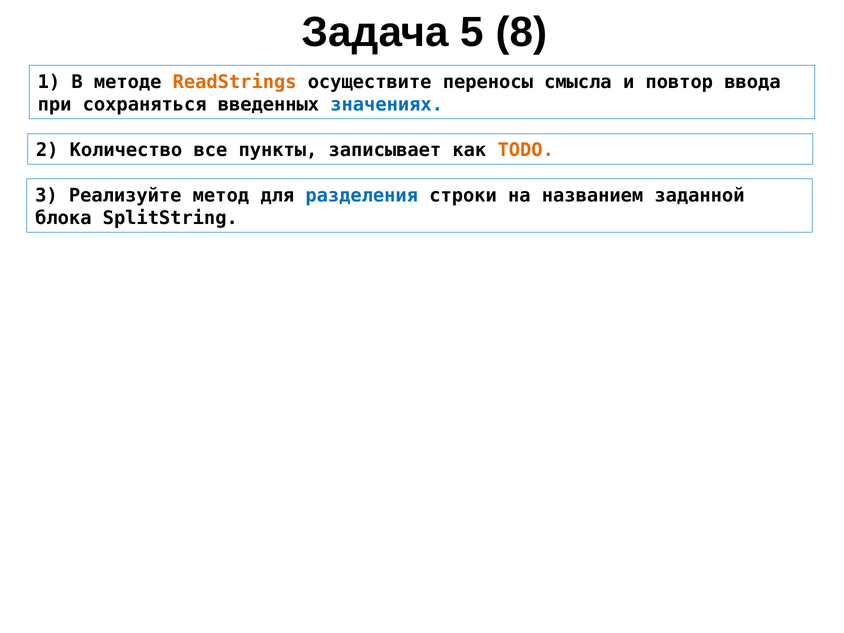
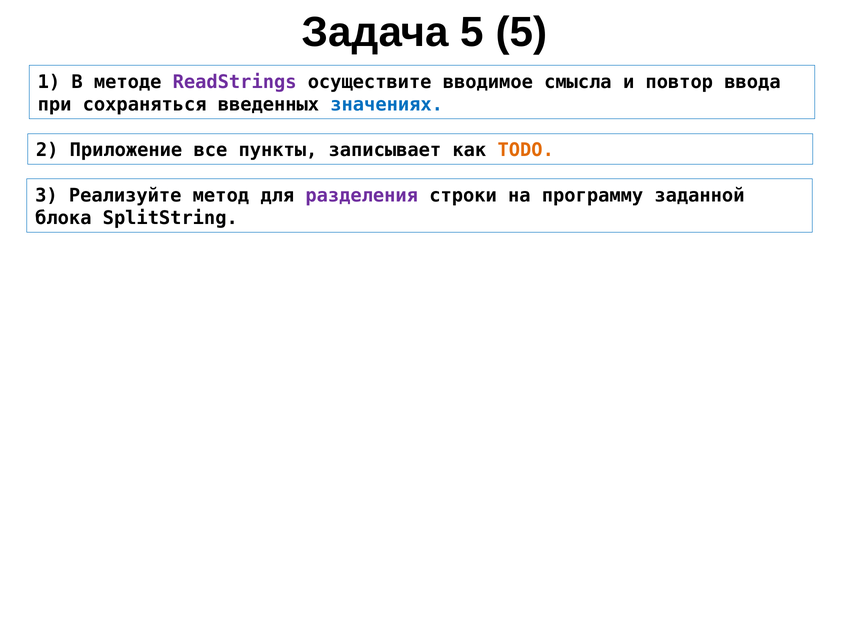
5 8: 8 -> 5 (521, 32)
ReadStrings colour: orange -> purple (235, 82)
переносы: переносы -> вводимое (488, 82)
Количество: Количество -> Приложение (126, 150)
разделения colour: blue -> purple (362, 196)
названием: названием -> программу (593, 196)
